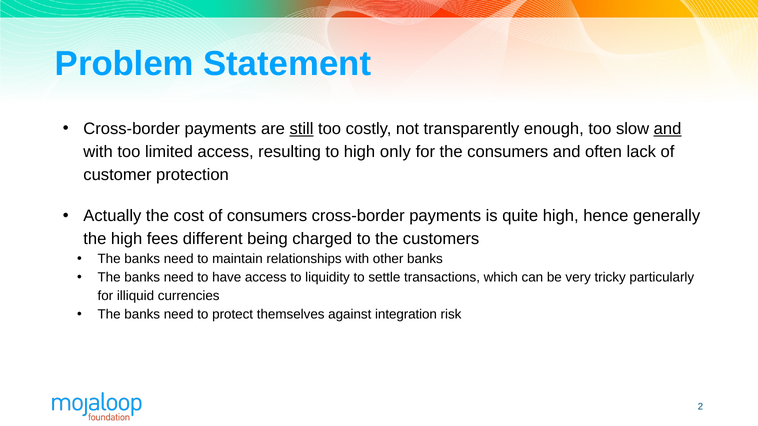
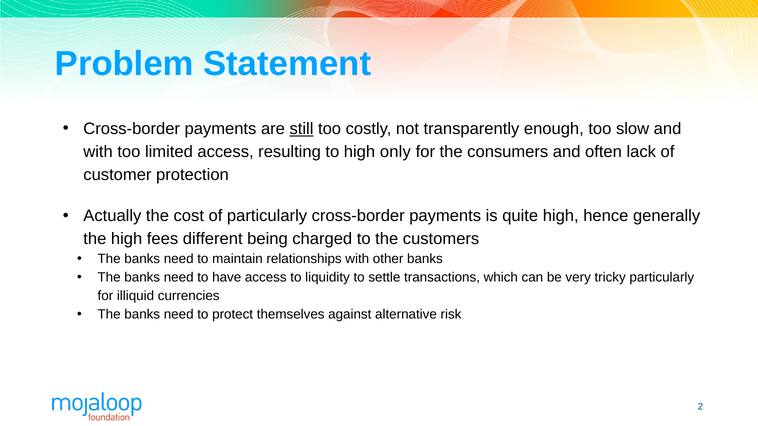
and underline: present -> none (668, 129)
of consumers: consumers -> particularly (267, 216)
integration: integration -> alternative (406, 315)
